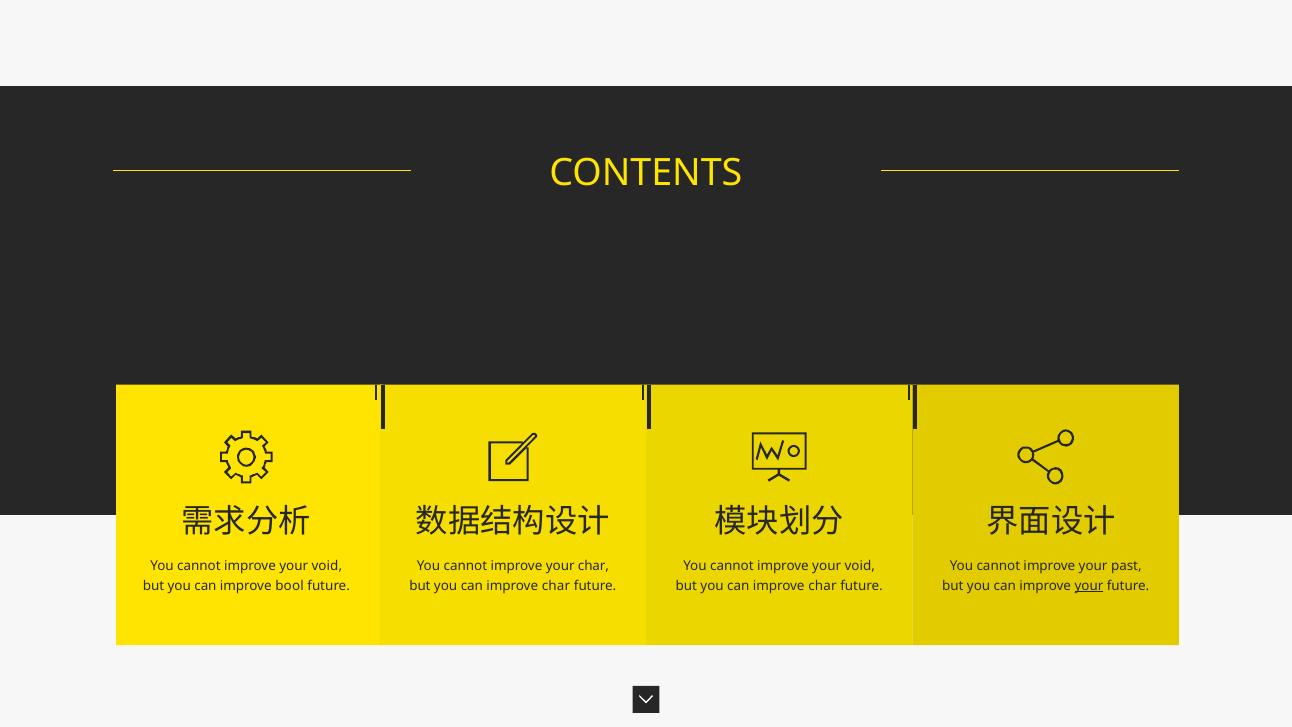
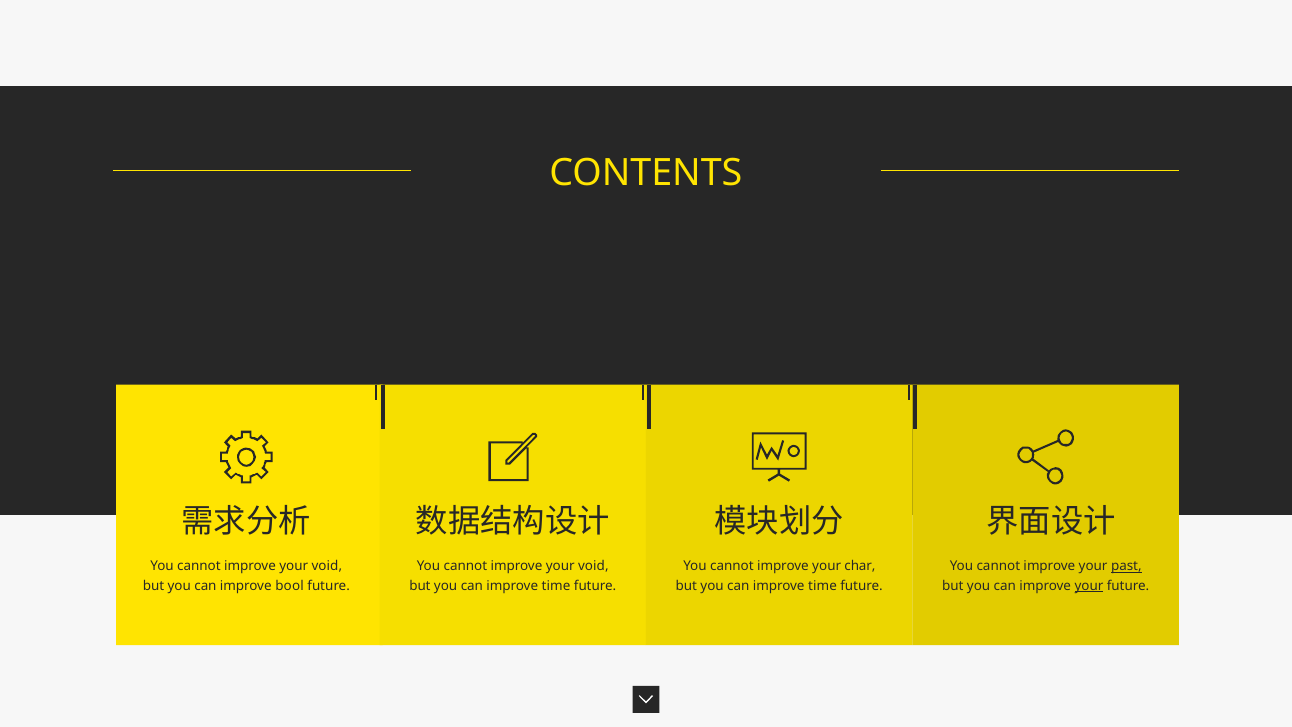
char: char -> void (593, 566)
void: void -> char (860, 566)
past underline: none -> present (1126, 566)
char: char -> time (556, 586)
char: char -> time (823, 586)
